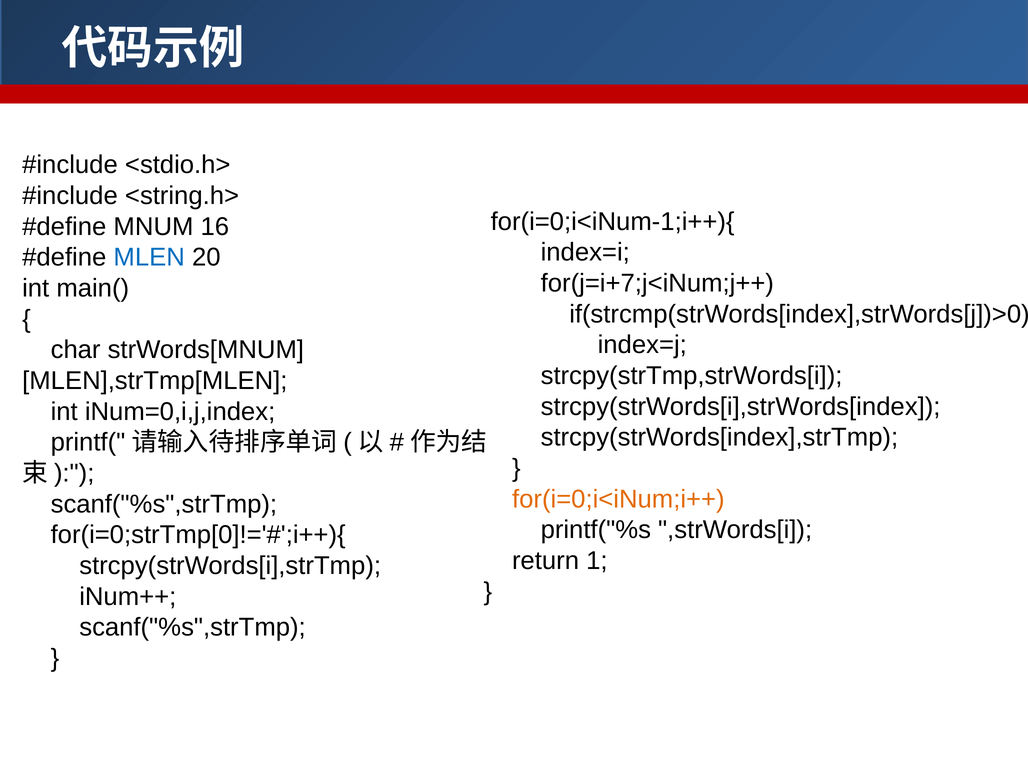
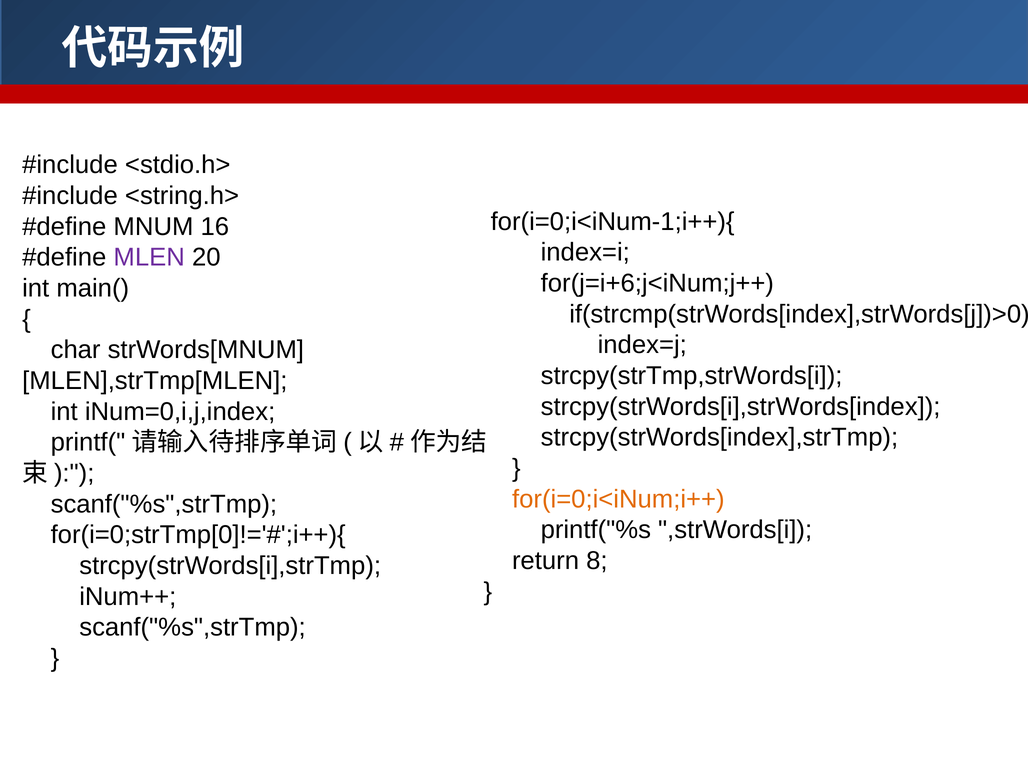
MLEN colour: blue -> purple (149, 257)
for(j=i+7;j<iNum;j++: for(j=i+7;j<iNum;j++ -> for(j=i+6;j<iNum;j++ (657, 283)
1: 1 -> 8 (597, 561)
